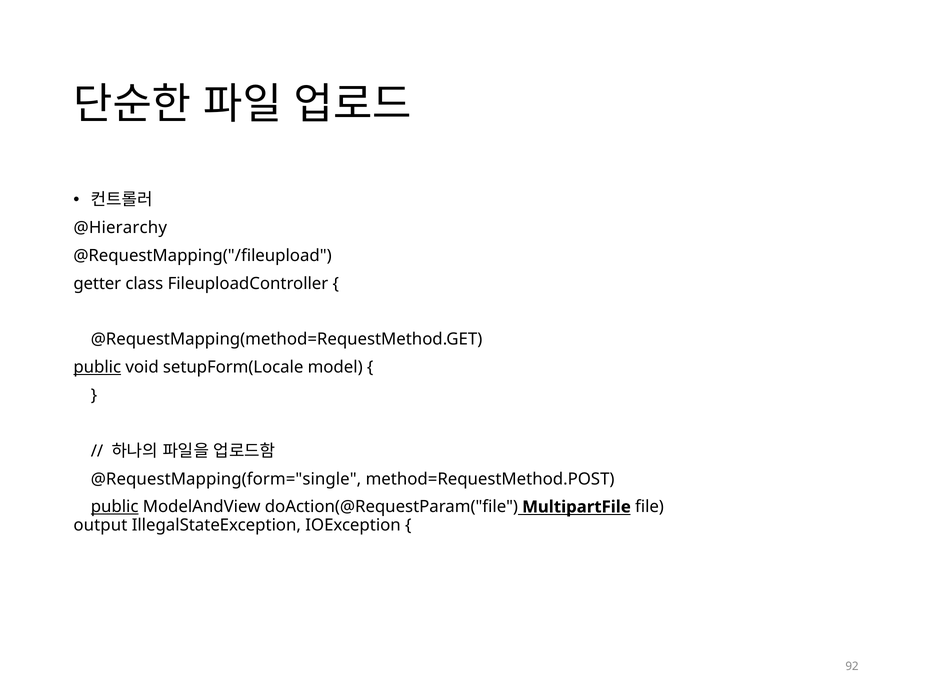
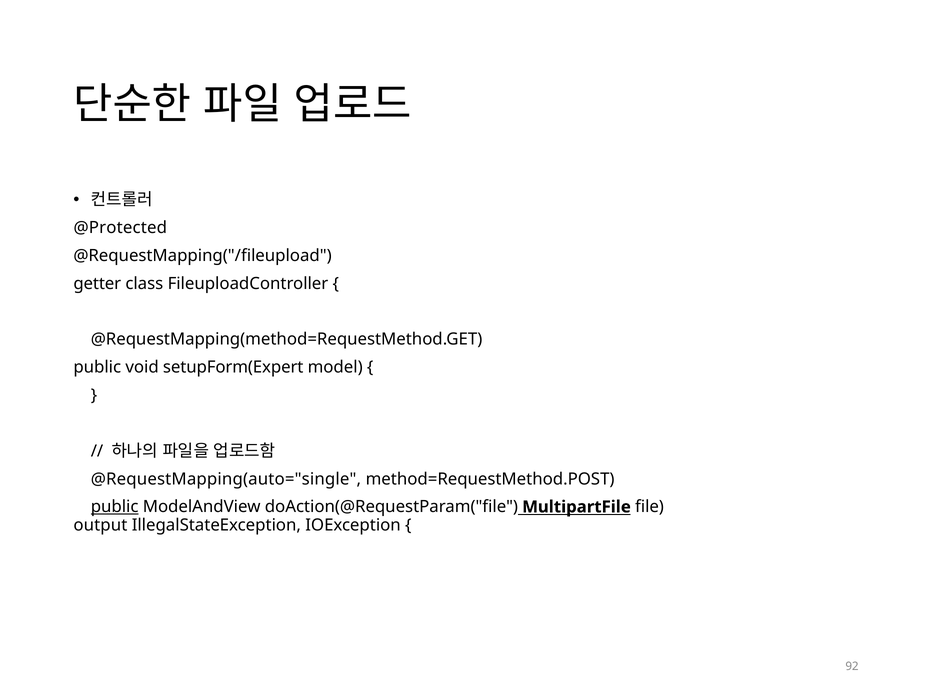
@Hierarchy: @Hierarchy -> @Protected (120, 228)
public underline: present -> none (97, 367)
setupForm(Locale: setupForm(Locale -> setupForm(Expert (233, 367)
@RequestMapping(form="single: @RequestMapping(form="single -> @RequestMapping(auto="single (226, 479)
